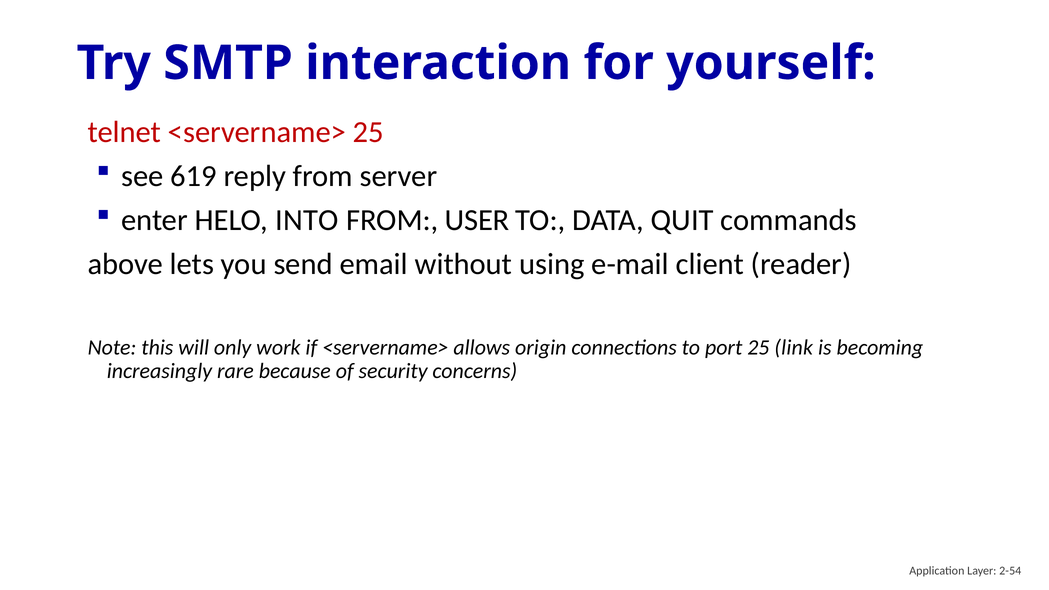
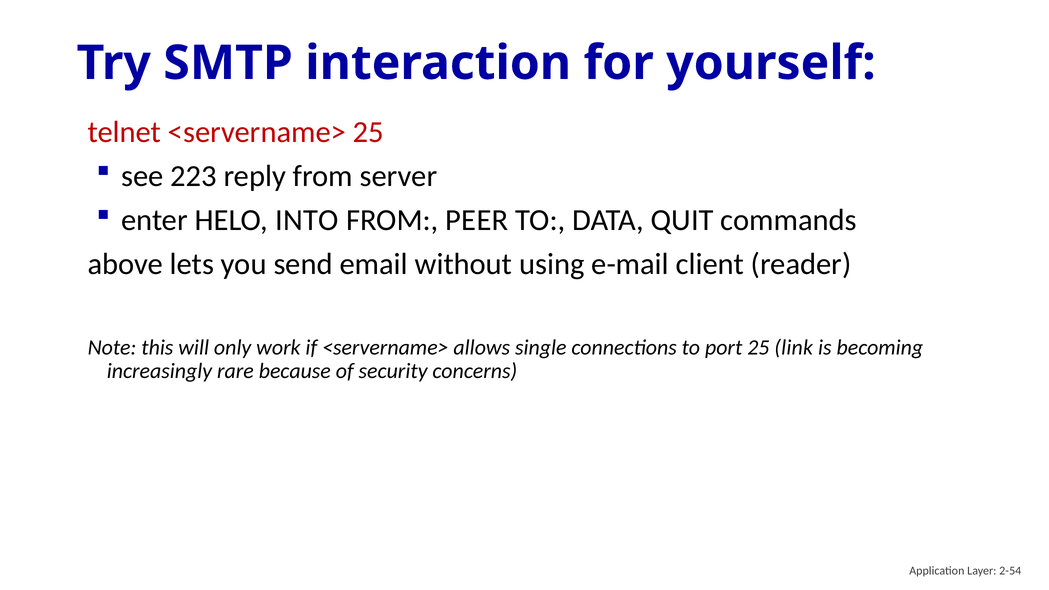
619: 619 -> 223 (194, 176)
USER: USER -> PEER (477, 220)
origin: origin -> single (541, 348)
